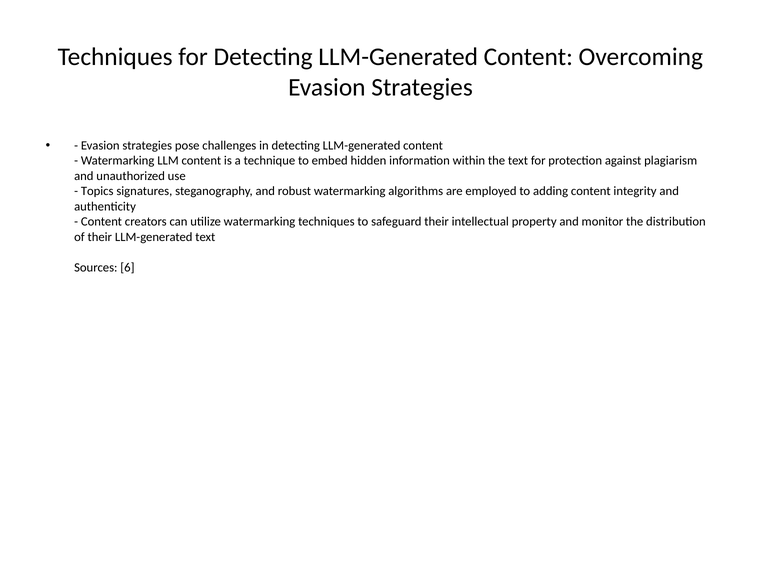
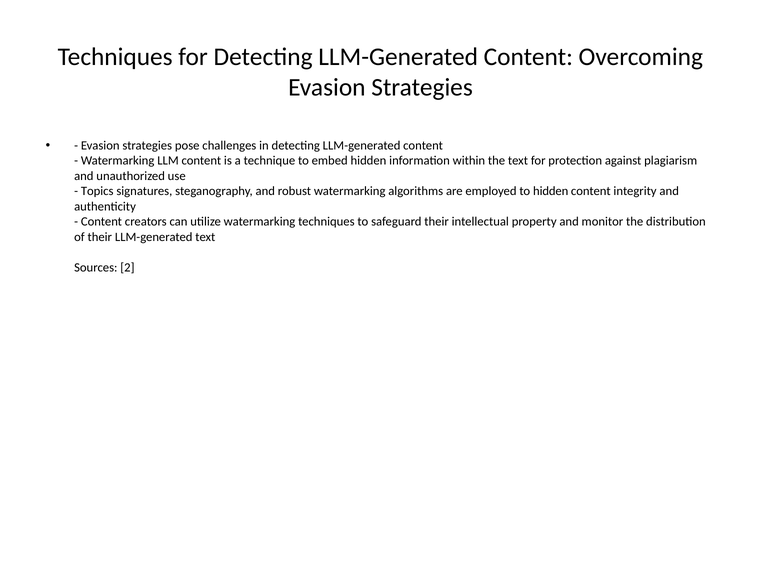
to adding: adding -> hidden (551, 191)
6: 6 -> 2 (127, 267)
